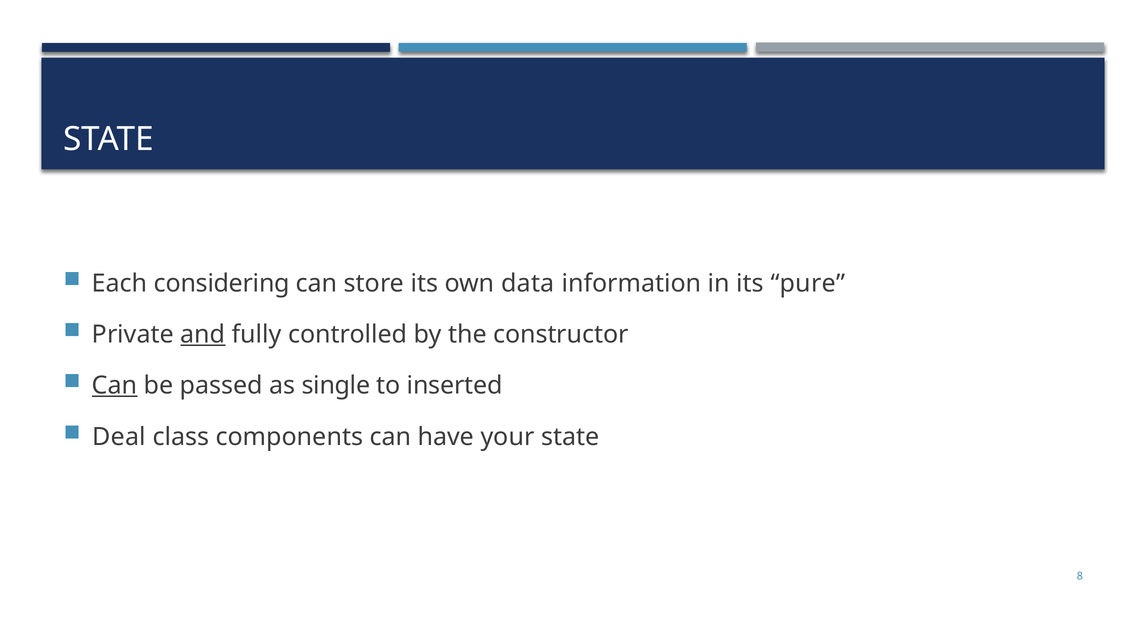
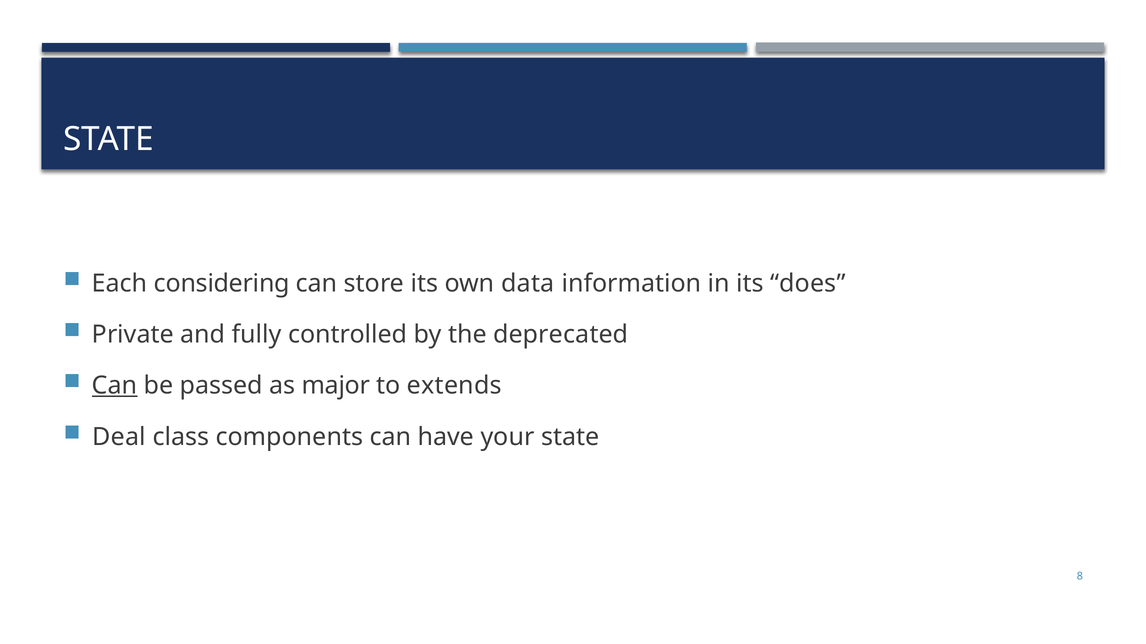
pure: pure -> does (808, 284)
and underline: present -> none (203, 335)
constructor: constructor -> deprecated (561, 335)
single: single -> major (336, 386)
inserted: inserted -> extends (454, 386)
